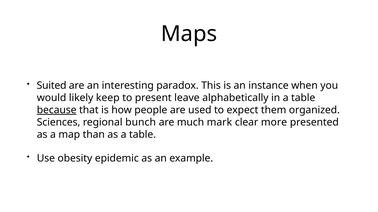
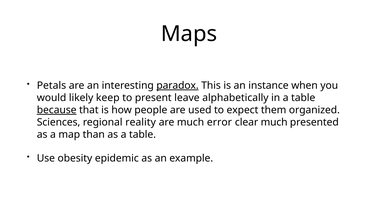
Suited: Suited -> Petals (51, 86)
paradox underline: none -> present (178, 86)
bunch: bunch -> reality (141, 123)
mark: mark -> error (219, 123)
clear more: more -> much (274, 123)
